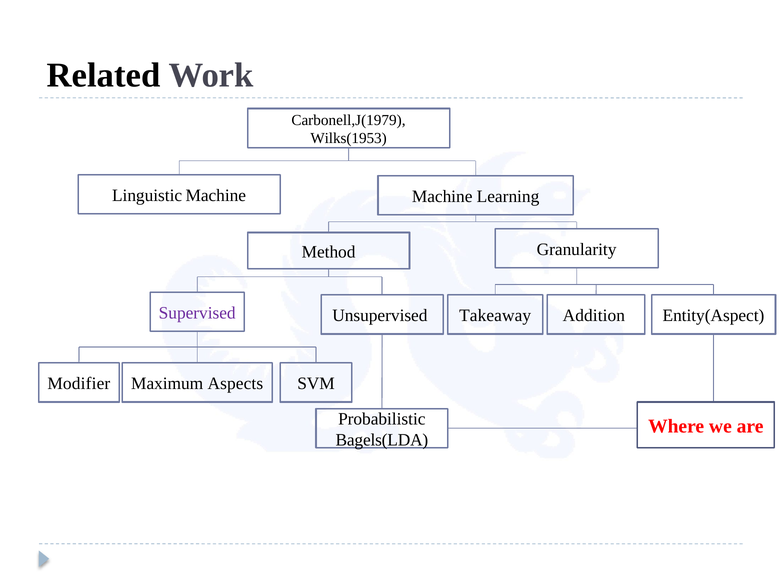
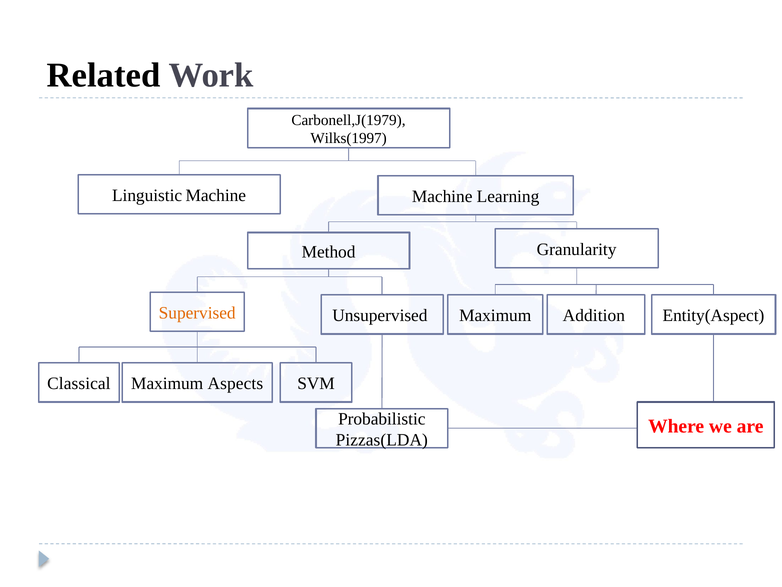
Wilks(1953: Wilks(1953 -> Wilks(1997 (349, 138)
Supervised colour: purple -> orange (197, 313)
Takeaway: Takeaway -> Maximum (495, 315)
Modifier: Modifier -> Classical (79, 383)
Bagels(LDA: Bagels(LDA -> Pizzas(LDA (382, 439)
